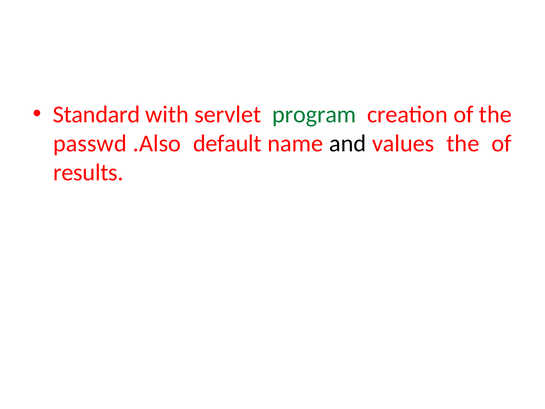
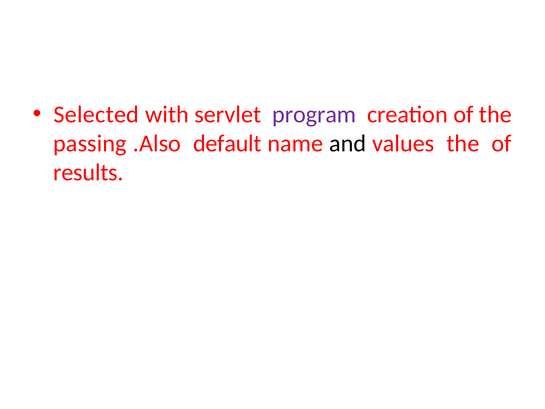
Standard: Standard -> Selected (96, 114)
program colour: green -> purple (314, 114)
passwd: passwd -> passing (90, 143)
